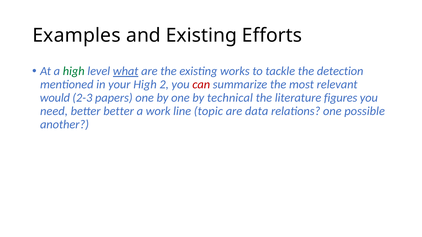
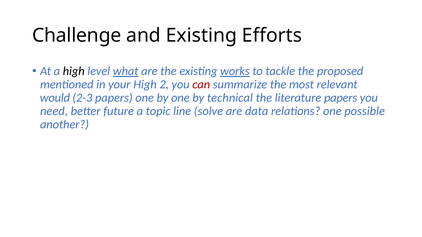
Examples: Examples -> Challenge (77, 35)
high colour: green -> black (74, 71)
works underline: none -> present (235, 71)
detection: detection -> proposed (340, 71)
literature figures: figures -> papers (341, 98)
better better: better -> future (119, 111)
work: work -> topic (158, 111)
topic: topic -> solve (208, 111)
